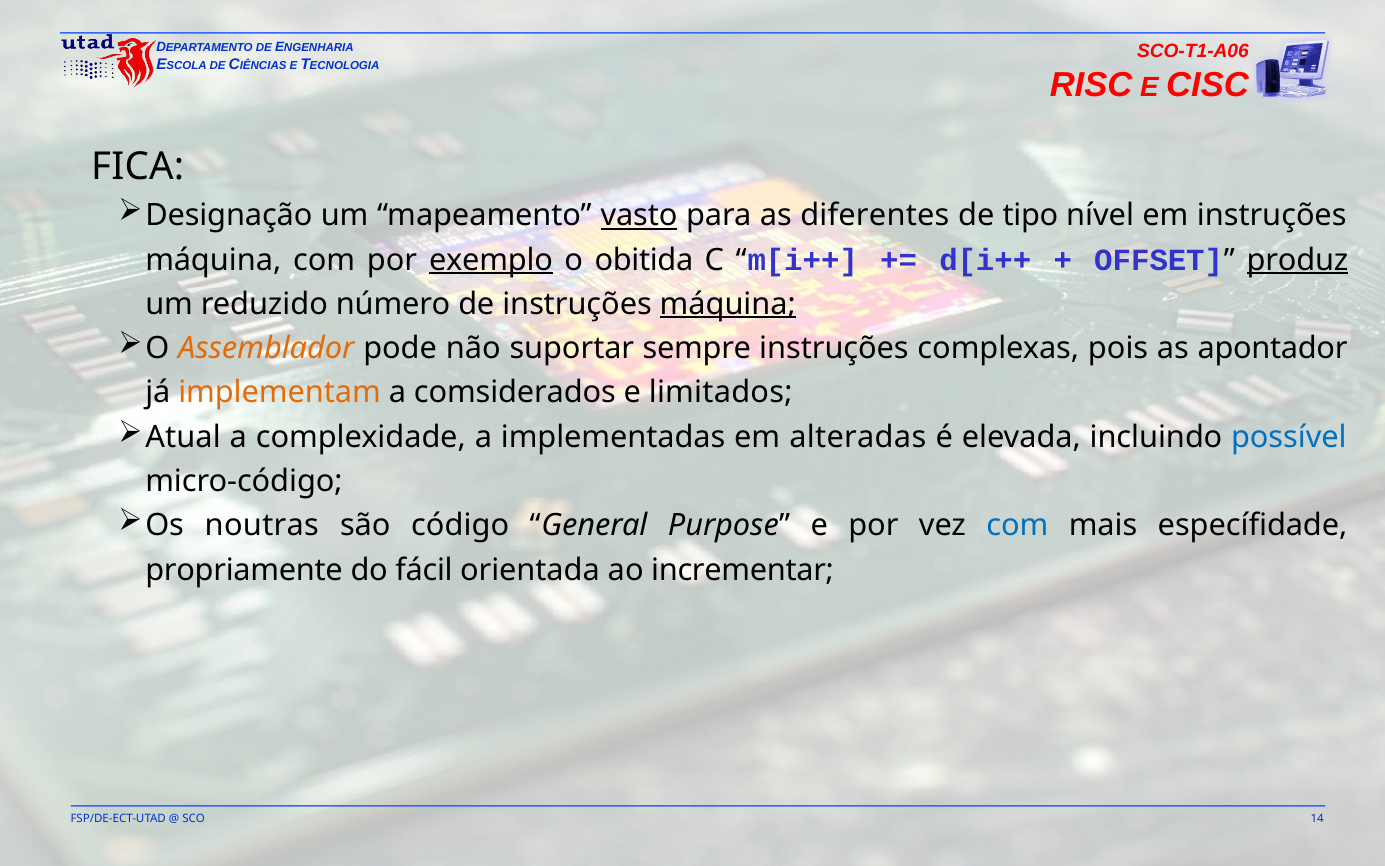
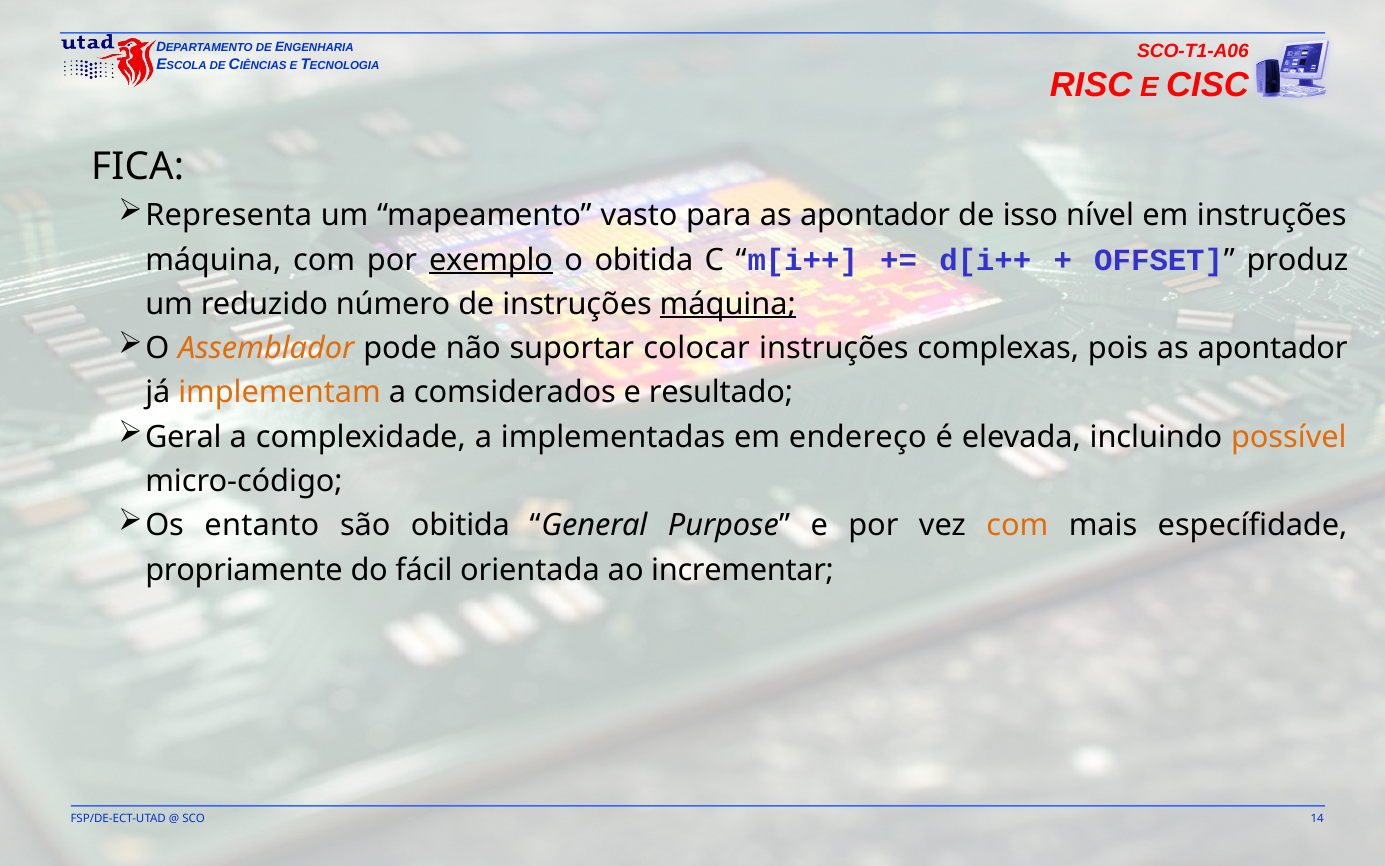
Designação: Designação -> Representa (229, 215)
vasto underline: present -> none (639, 215)
para as diferentes: diferentes -> apontador (875, 215)
tipo: tipo -> isso (1030, 215)
produz underline: present -> none (1297, 260)
sempre: sempre -> colocar (697, 348)
limitados: limitados -> resultado (721, 393)
Atual: Atual -> Geral (183, 437)
alteradas: alteradas -> endereço (858, 437)
possível colour: blue -> orange (1289, 437)
noutras: noutras -> entanto (262, 525)
são código: código -> obitida (460, 525)
com colour: blue -> orange (1017, 525)
